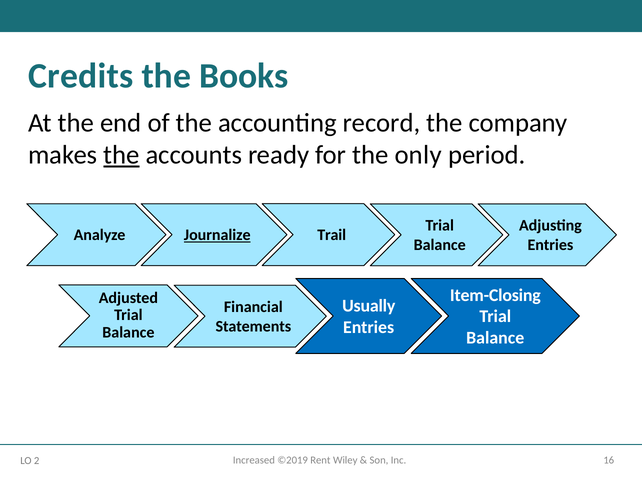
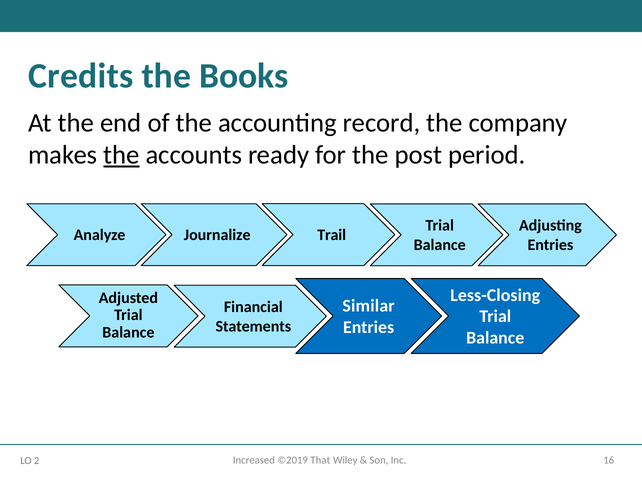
only: only -> post (418, 155)
Journalize underline: present -> none (217, 235)
Item-Closing: Item-Closing -> Less-Closing (495, 295)
Usually: Usually -> Similar (369, 306)
Rent: Rent -> That (320, 460)
